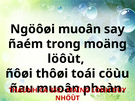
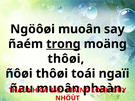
trong underline: none -> present (63, 44)
löôùt: löôùt -> thôøi (66, 59)
cöùu: cöùu -> ngaïi (114, 74)
